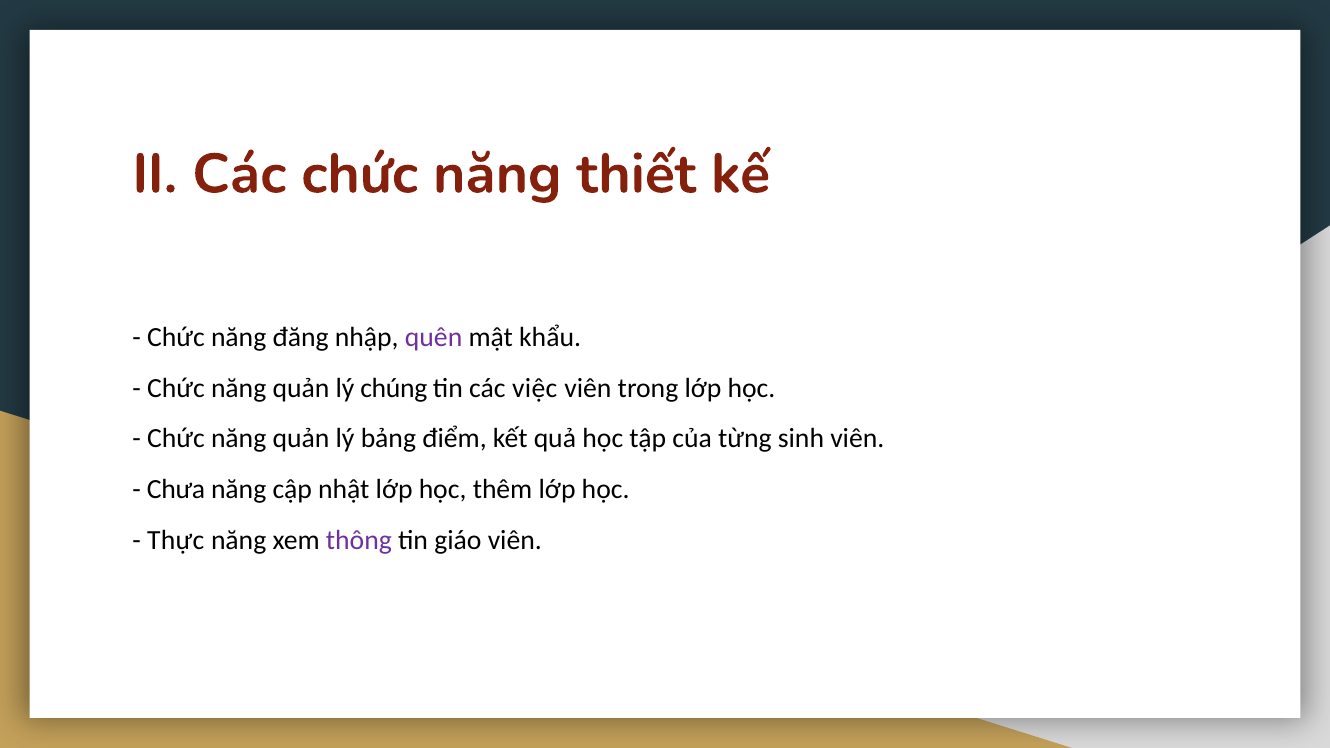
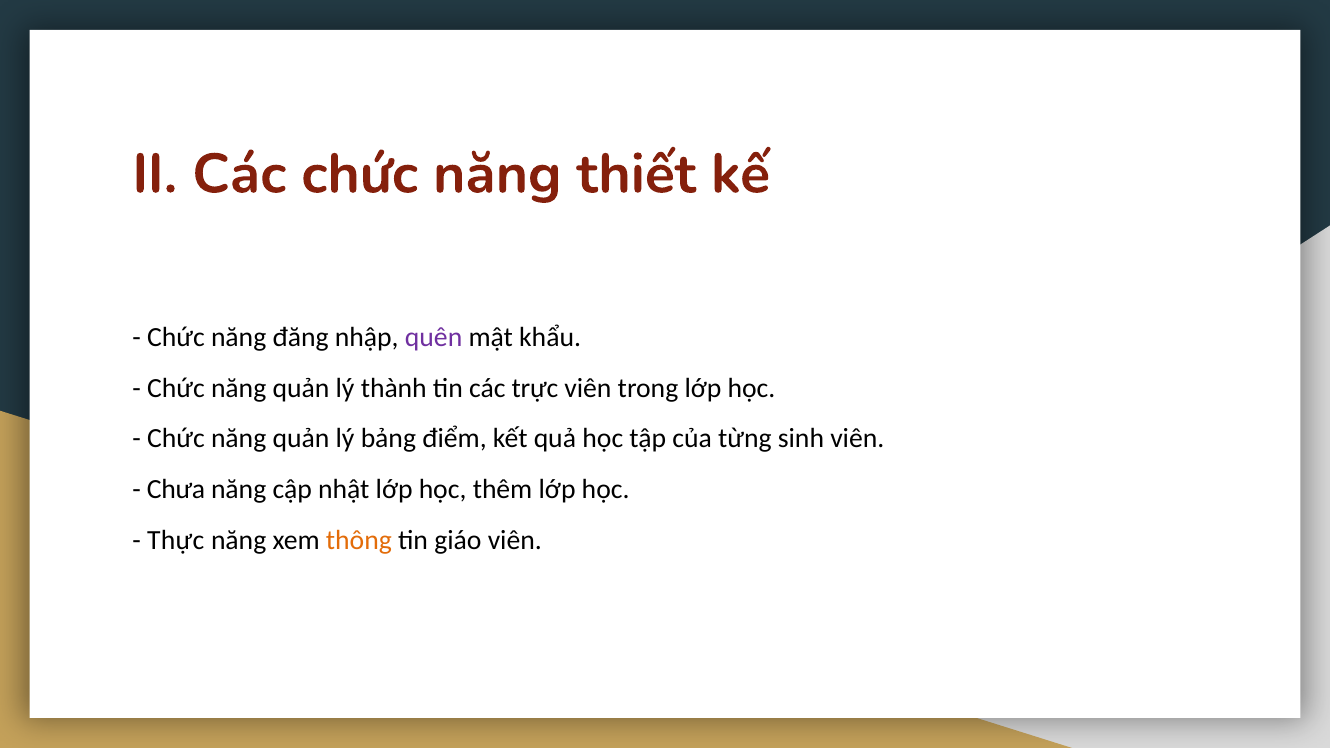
chúng: chúng -> thành (394, 388)
việc: việc -> trực (535, 388)
thông colour: purple -> orange (359, 541)
